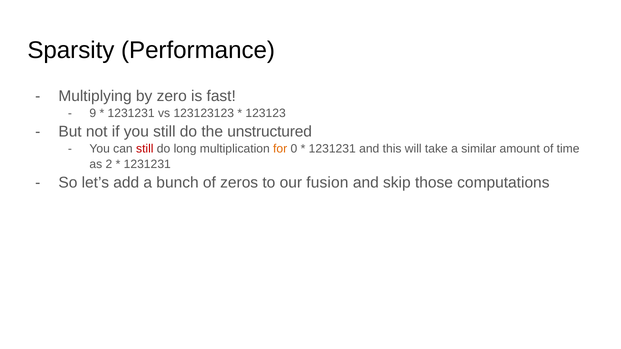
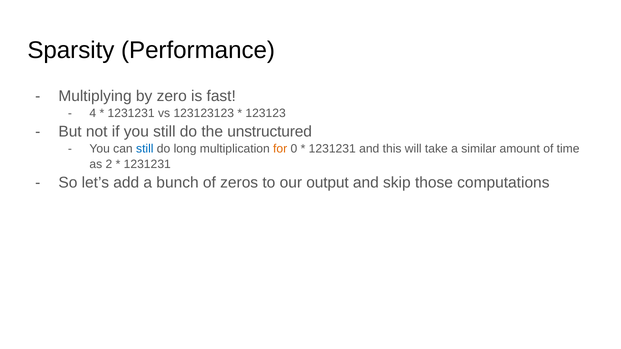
9: 9 -> 4 (93, 113)
still colour: red -> blue (145, 149)
fusion: fusion -> output (328, 183)
